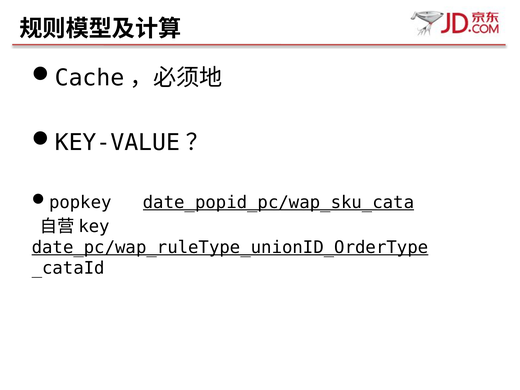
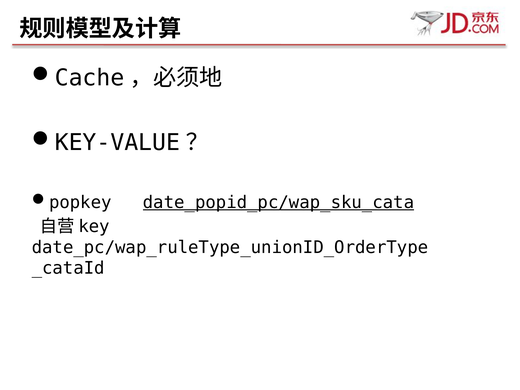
date_pc/wap_ruleType_unionID_OrderType underline: present -> none (230, 247)
